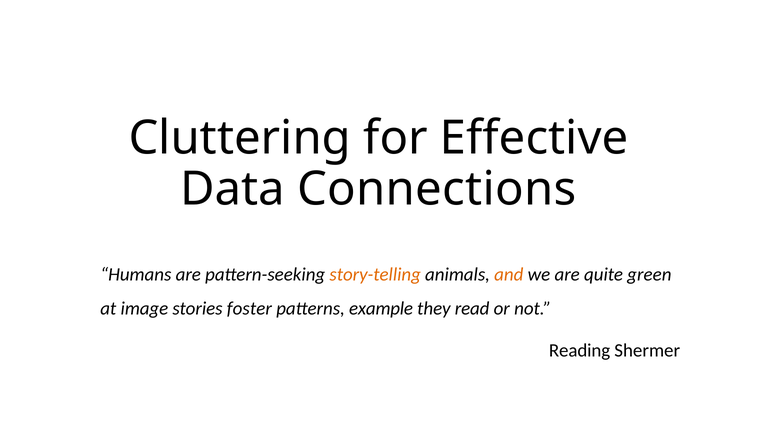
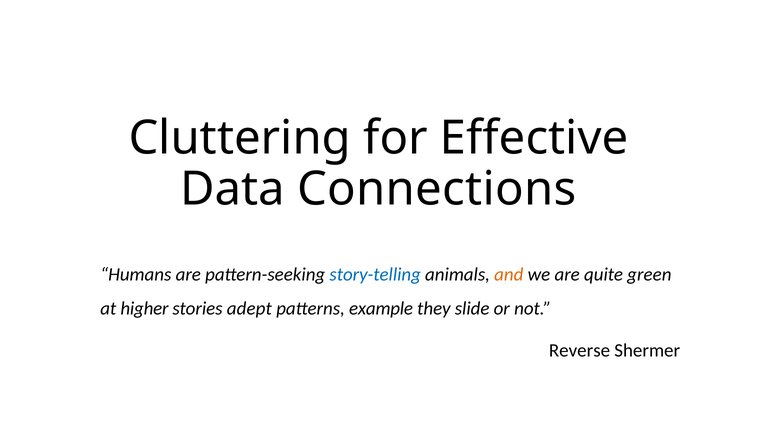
story-telling colour: orange -> blue (375, 274)
image: image -> higher (144, 309)
foster: foster -> adept (249, 309)
read: read -> slide (472, 309)
Reading: Reading -> Reverse (580, 351)
